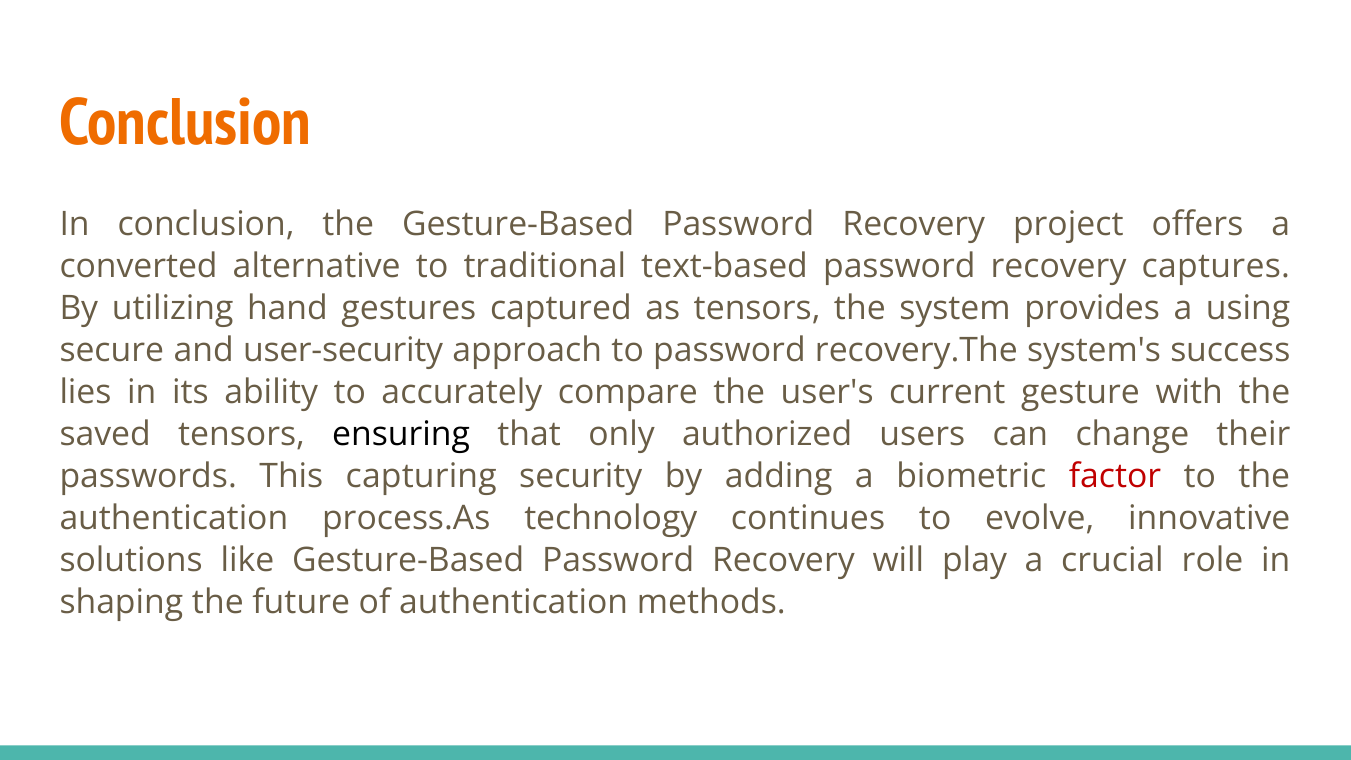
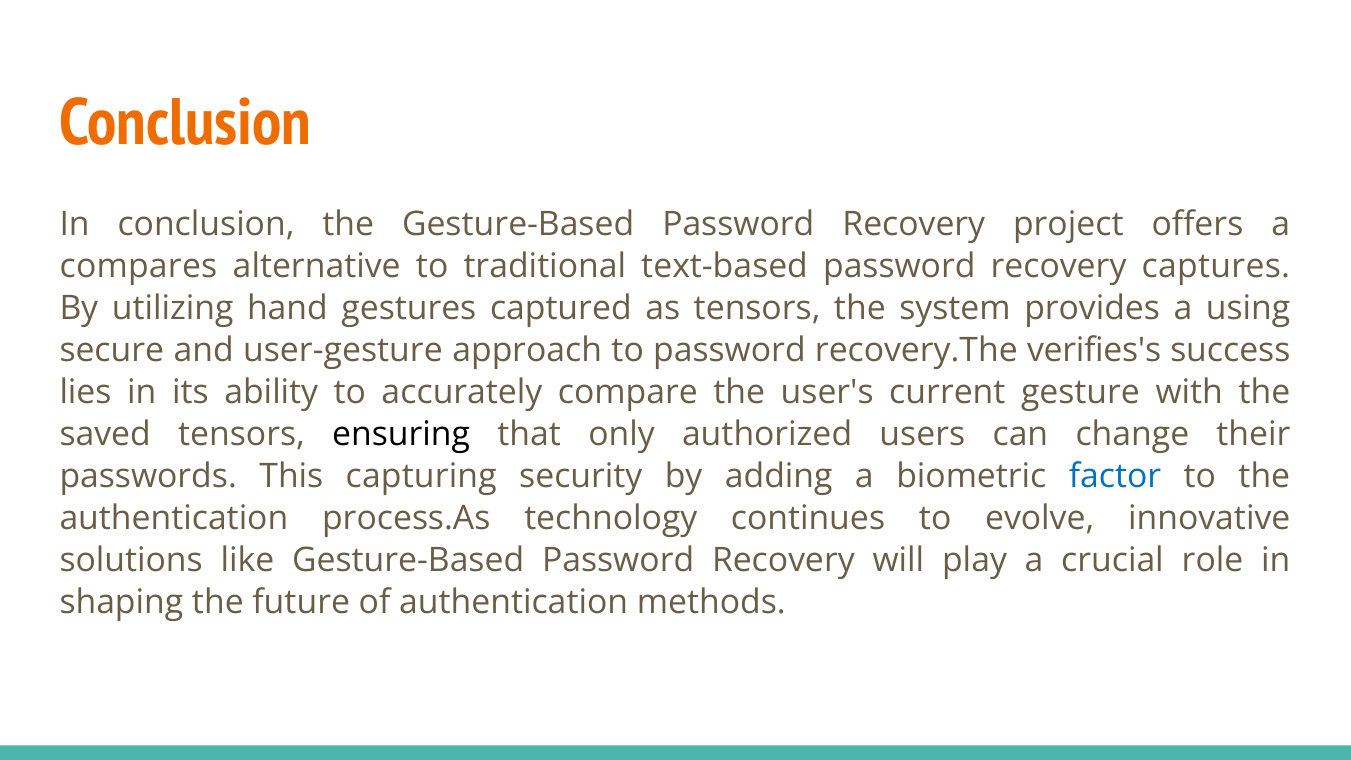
converted: converted -> compares (138, 267)
user-security: user-security -> user-gesture (343, 350)
system's: system's -> verifies's (1094, 350)
factor colour: red -> blue (1115, 476)
